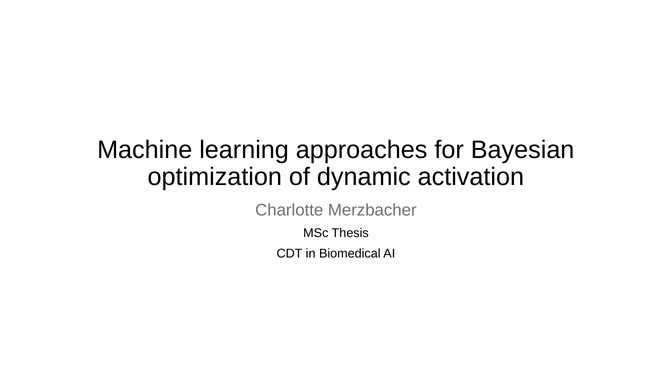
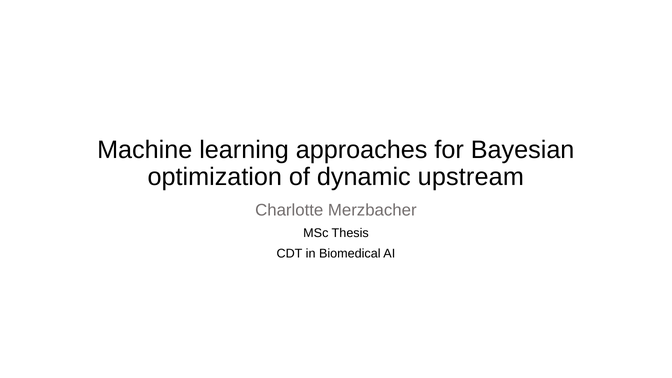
activation: activation -> upstream (471, 177)
